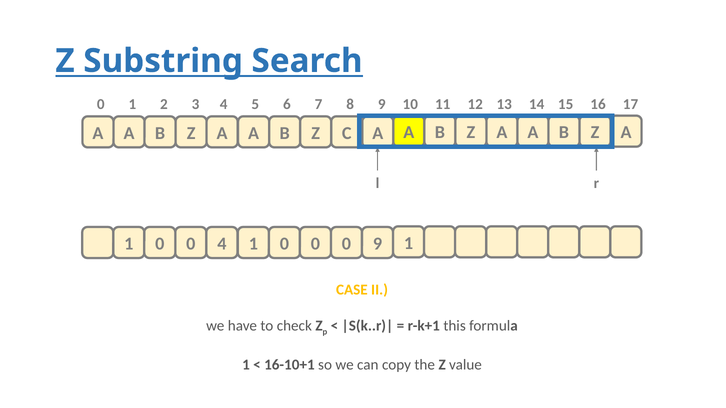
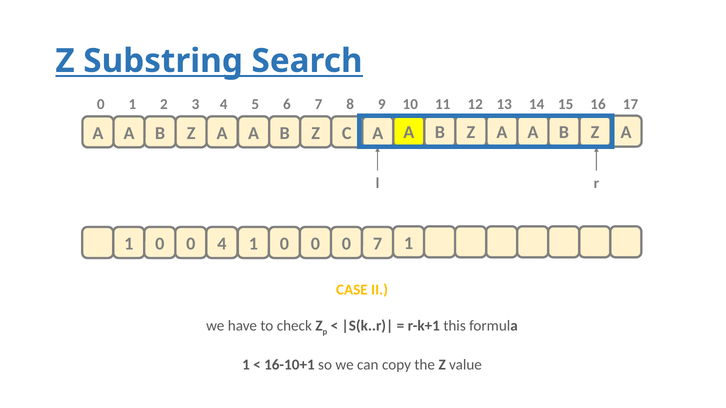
0 9: 9 -> 7 (378, 244)
